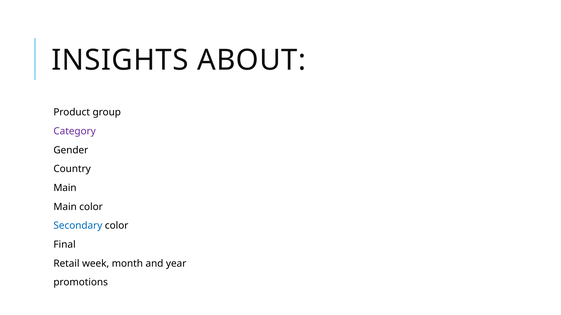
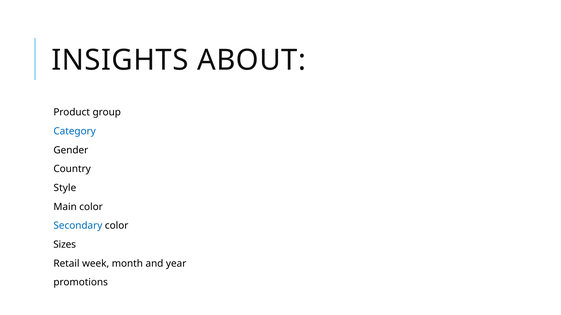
Category colour: purple -> blue (75, 132)
Main: Main -> Style (65, 188)
Final: Final -> Sizes (65, 245)
